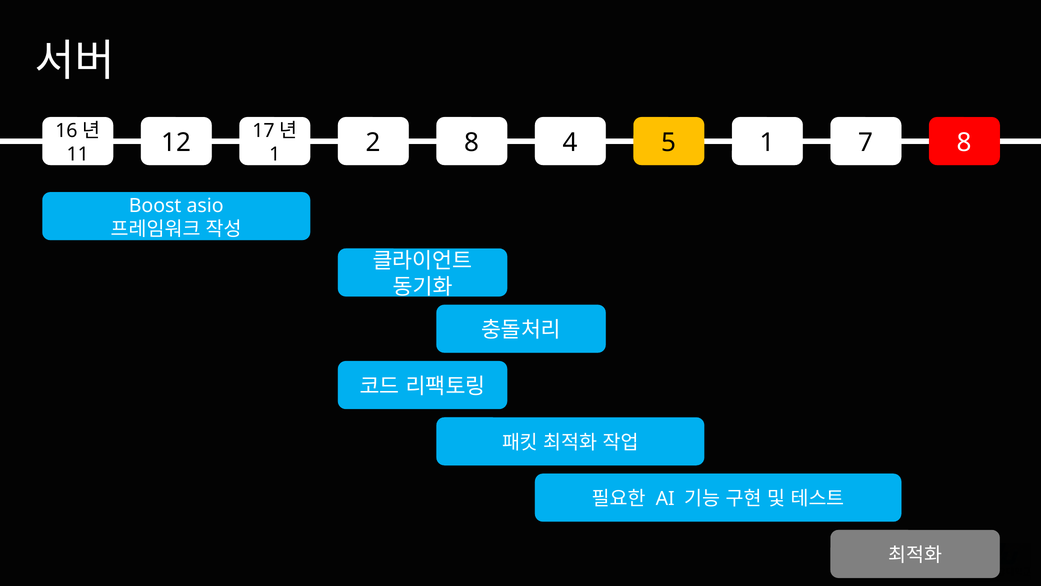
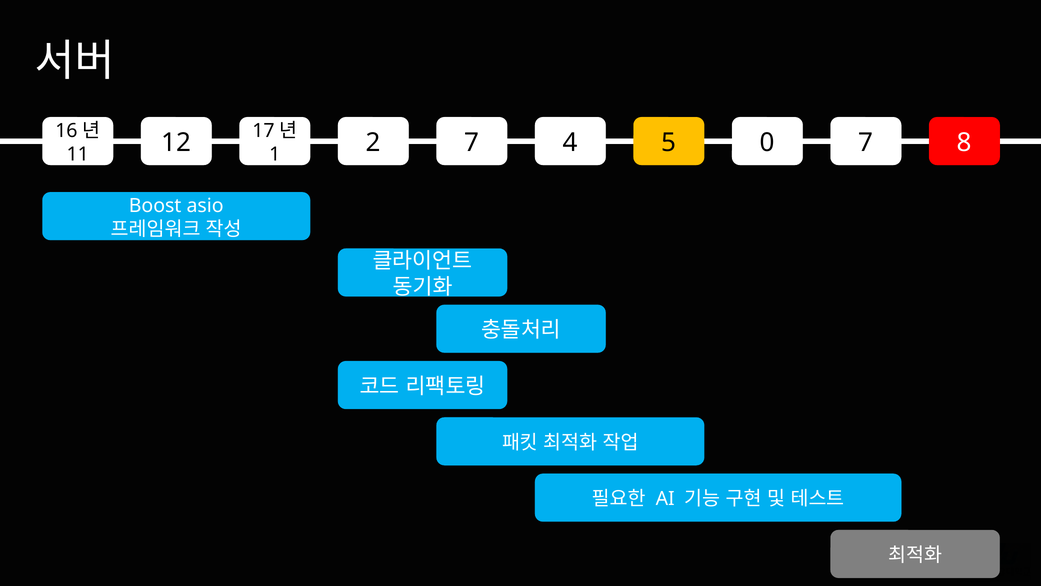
2 8: 8 -> 7 (472, 143)
4 1: 1 -> 0 (767, 143)
